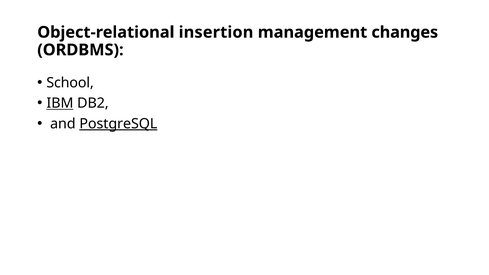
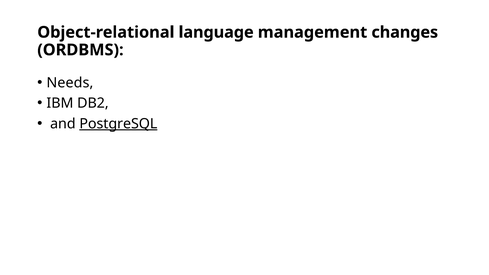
insertion: insertion -> language (216, 32)
School: School -> Needs (70, 83)
IBM underline: present -> none (60, 103)
